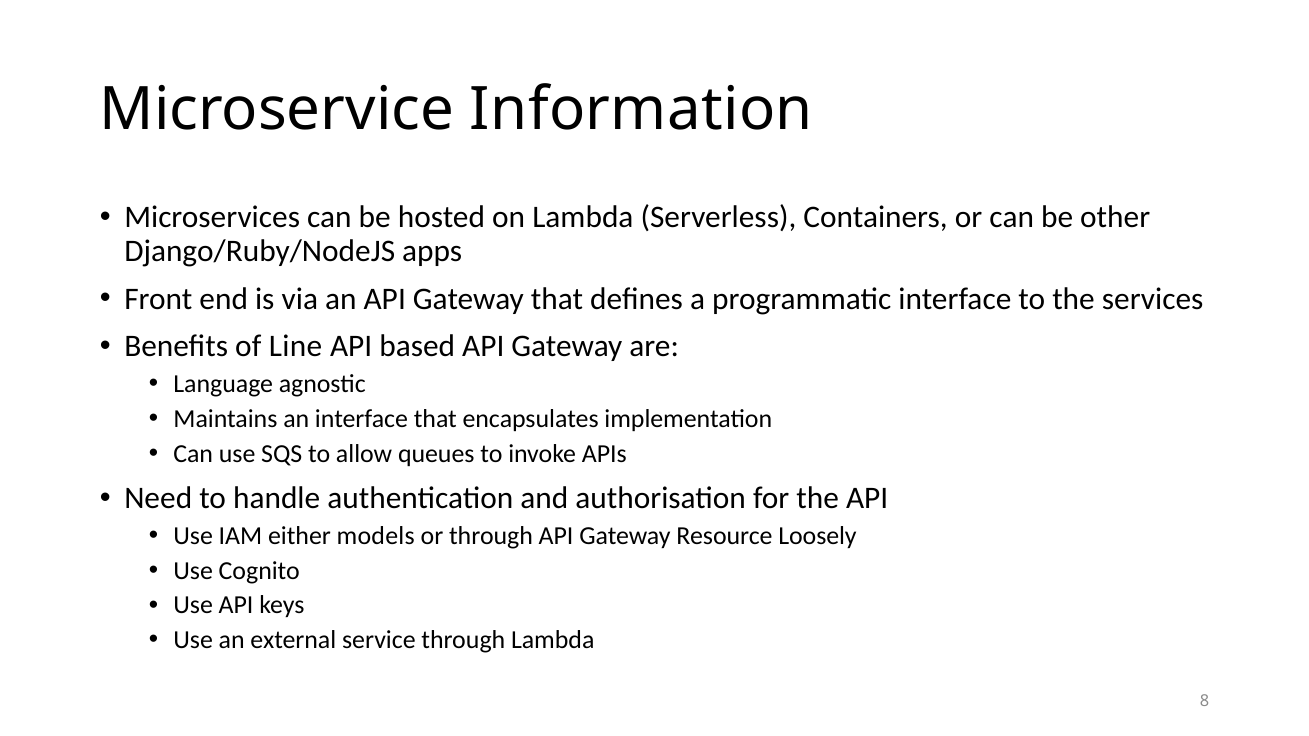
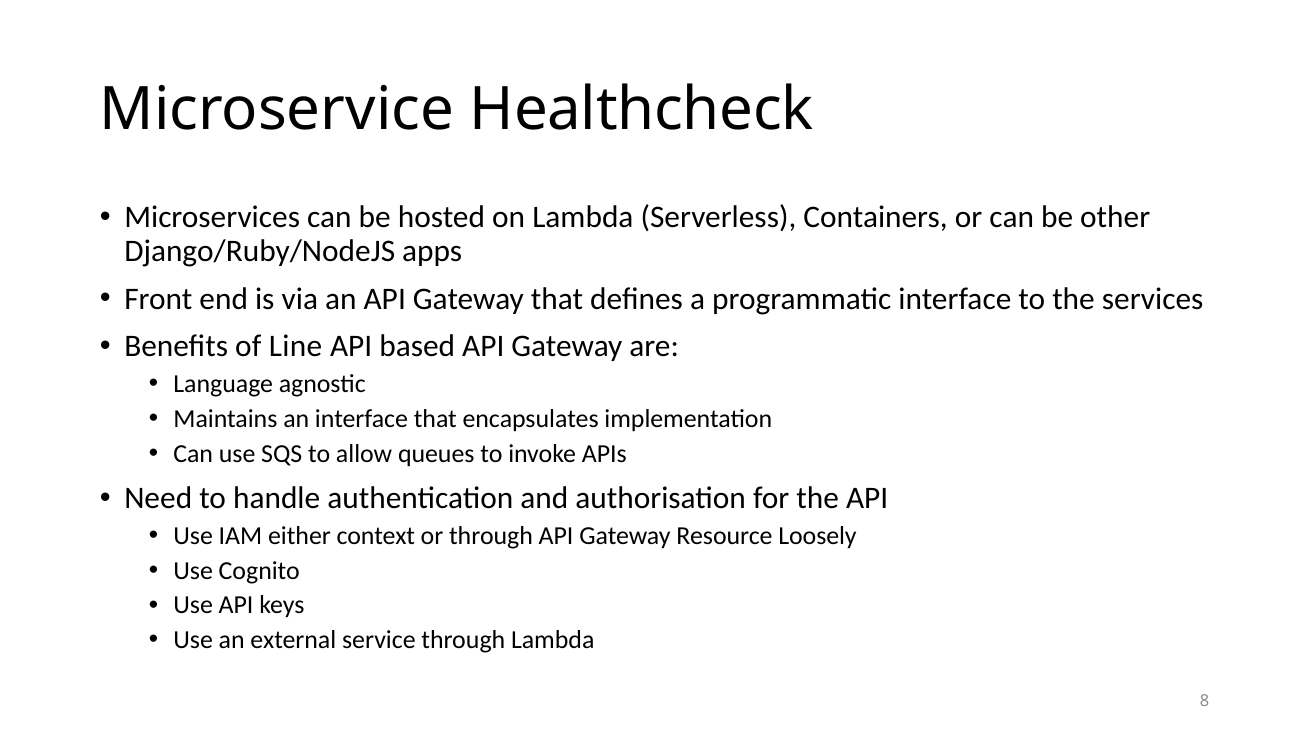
Information: Information -> Healthcheck (642, 110)
models: models -> context (376, 536)
